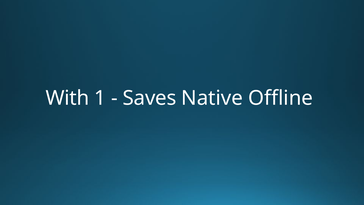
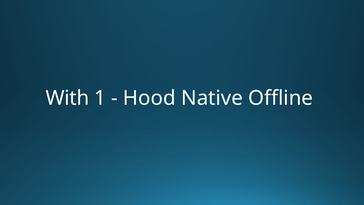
Saves: Saves -> Hood (149, 98)
